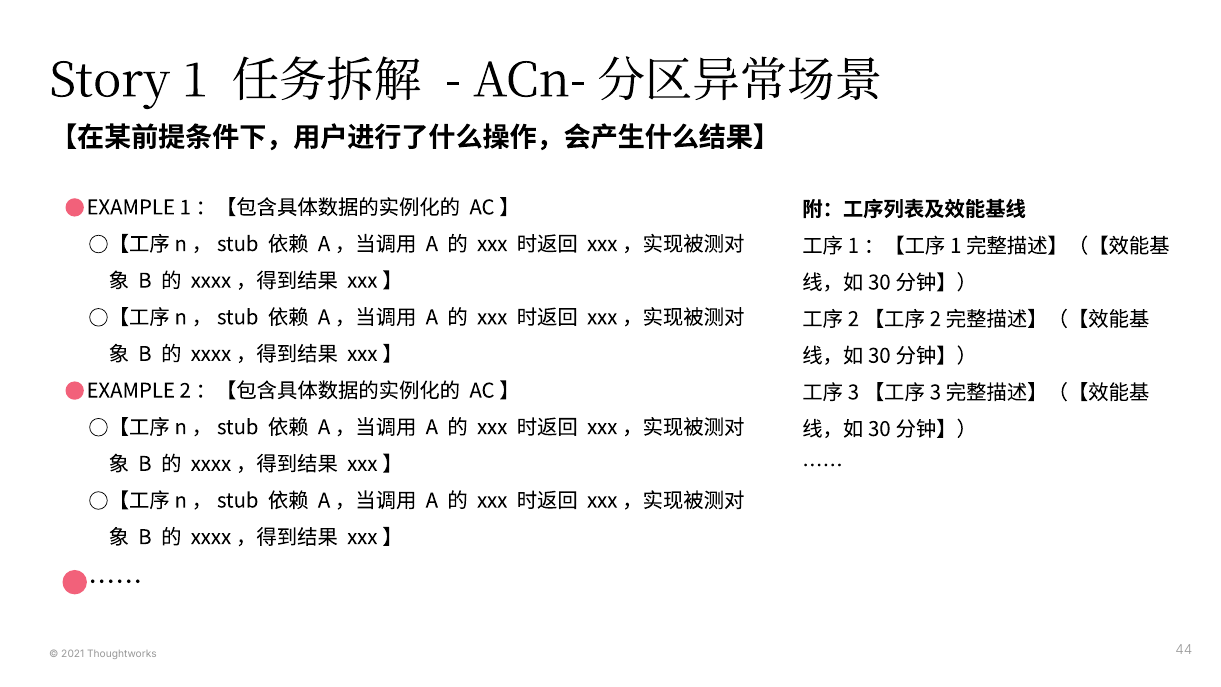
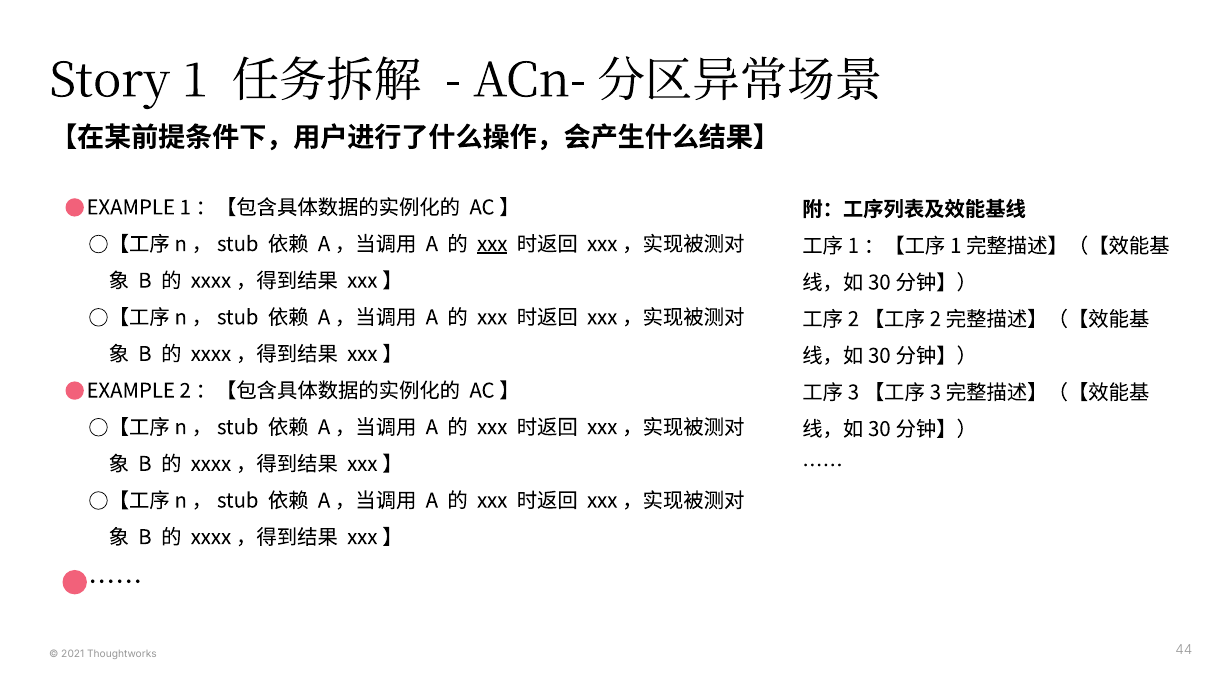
xxx underline: none -> present (492, 244)
